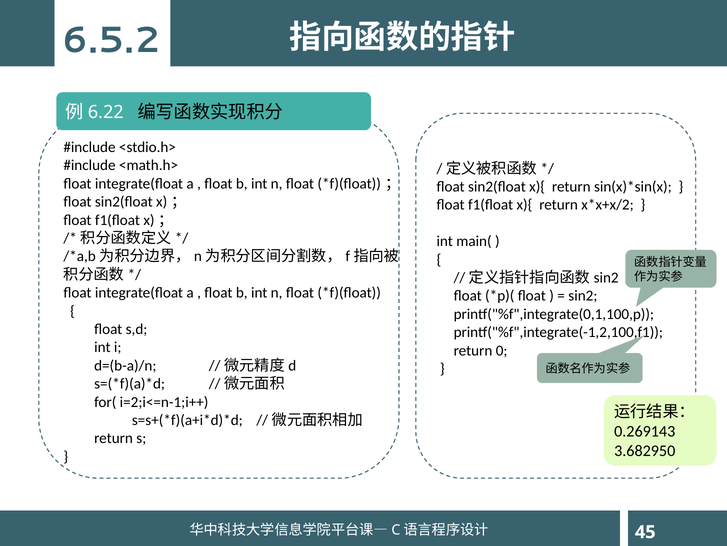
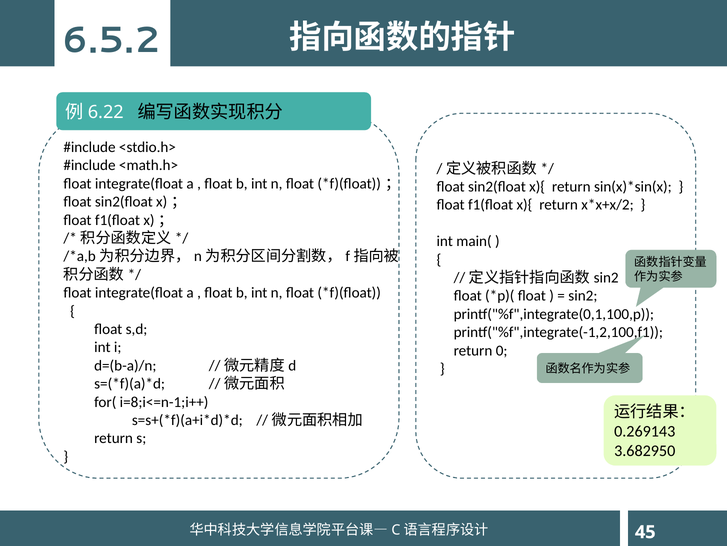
i=2;i<=n-1;i++: i=2;i<=n-1;i++ -> i=8;i<=n-1;i++ (164, 402)
